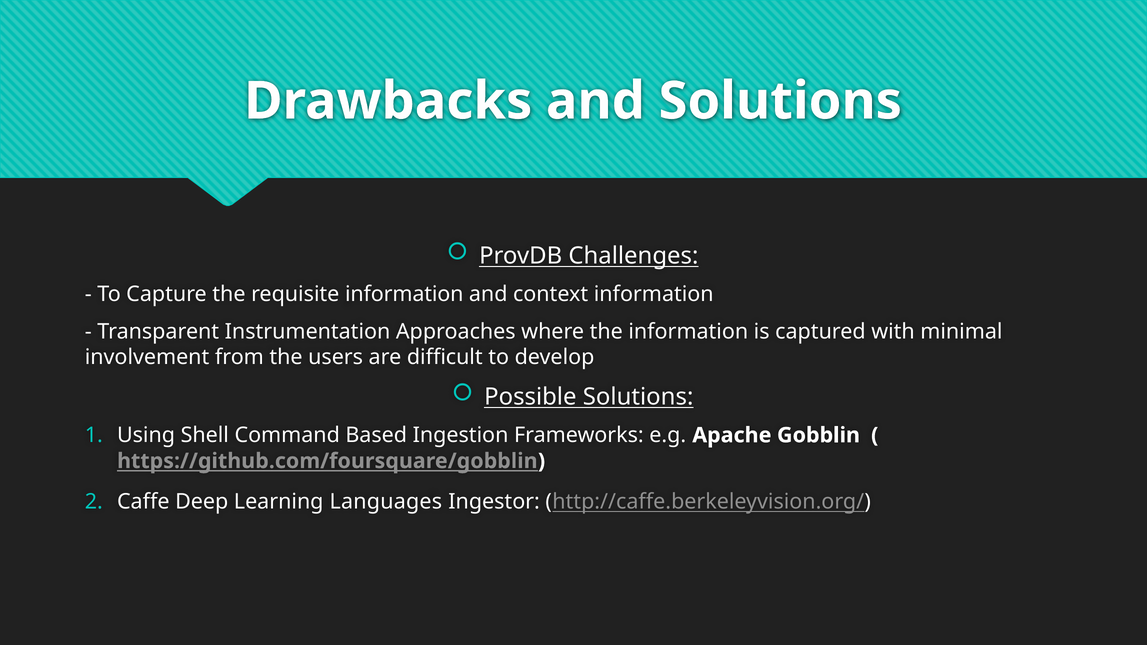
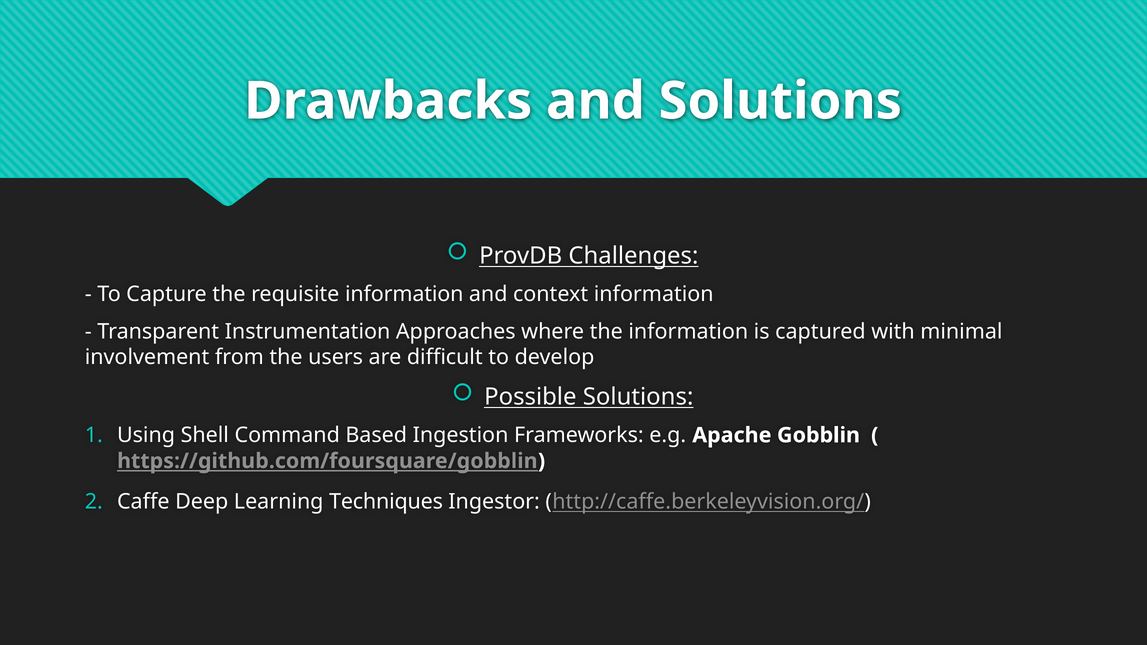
Languages: Languages -> Techniques (386, 502)
